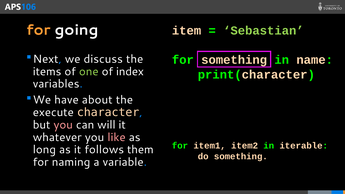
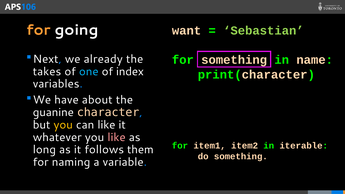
item: item -> want (187, 31)
discuss: discuss -> already (103, 59)
items: items -> takes (47, 72)
one colour: light green -> light blue (89, 72)
execute: execute -> guanine (53, 112)
you colour: pink -> yellow (63, 125)
can will: will -> like (106, 125)
